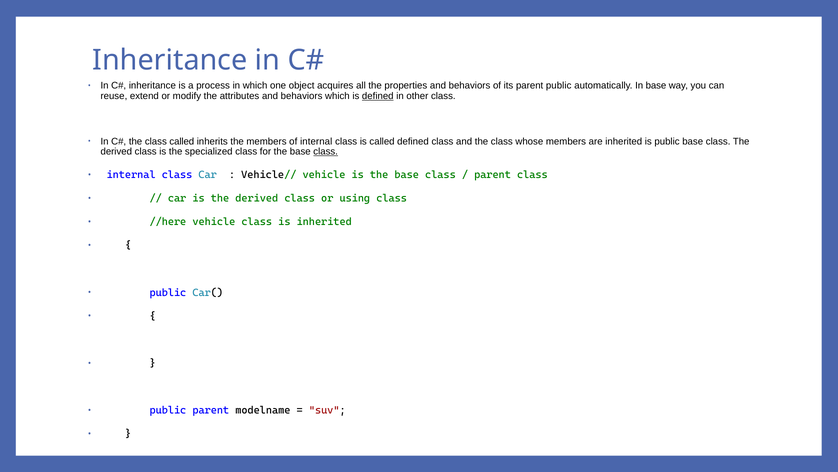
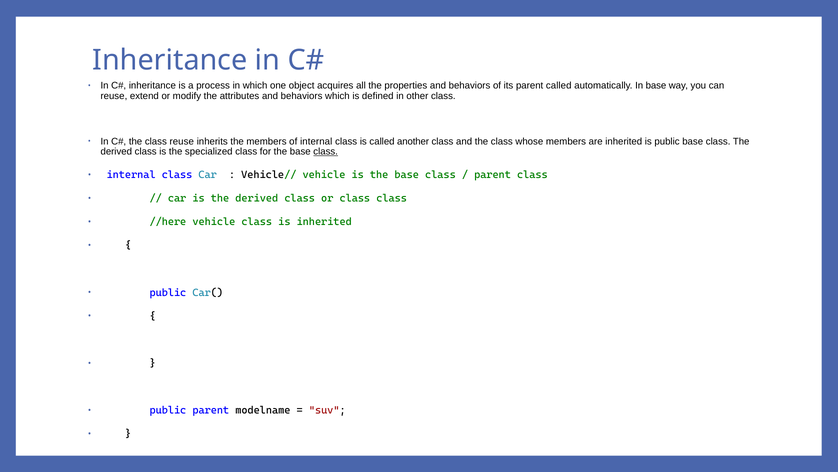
parent public: public -> called (559, 86)
defined underline: present -> none (378, 96)
class called: called -> reuse (182, 141)
called defined: defined -> another (413, 141)
or using: using -> class (355, 198)
